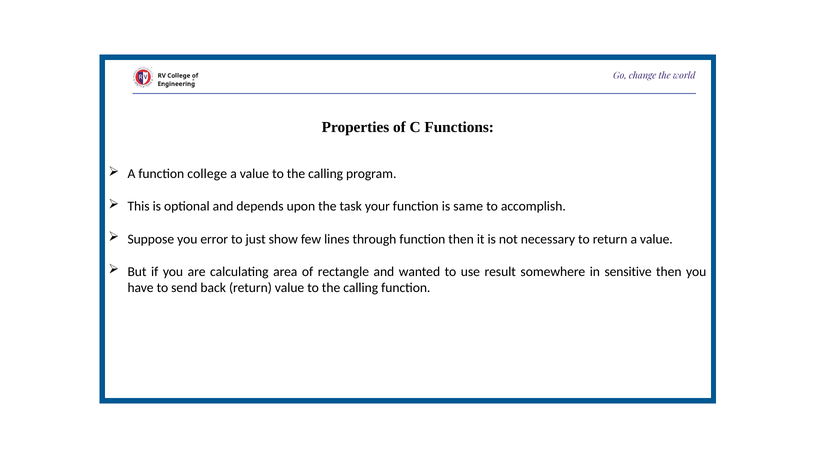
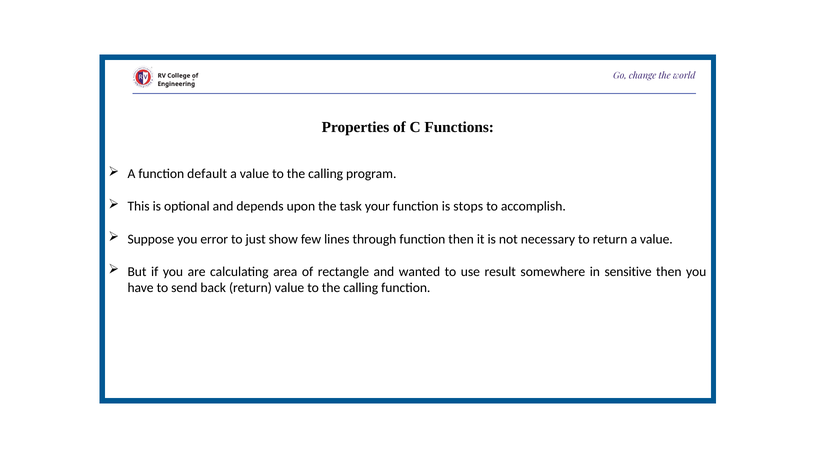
function college: college -> default (207, 174)
same: same -> stops (468, 207)
